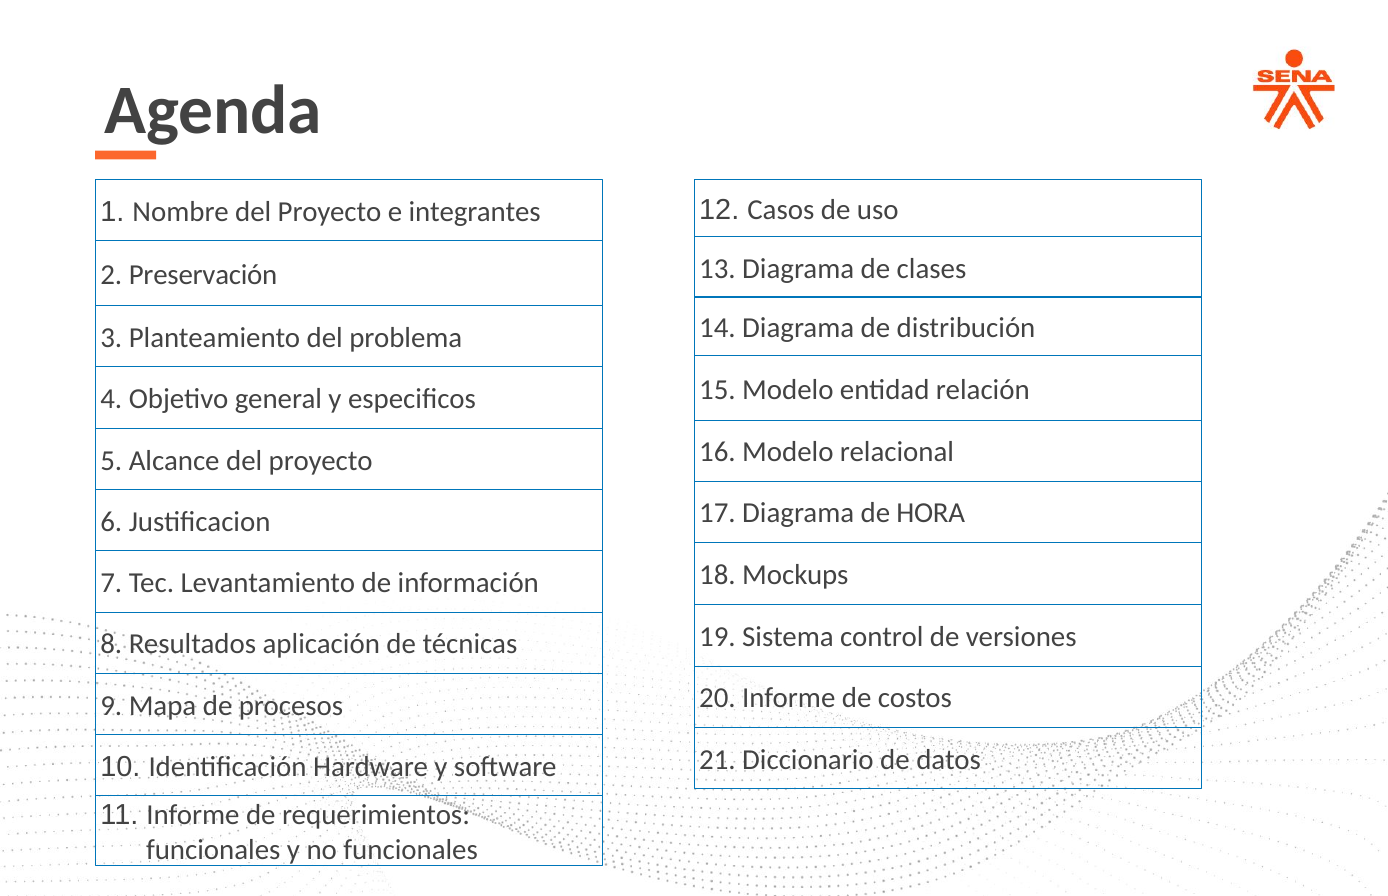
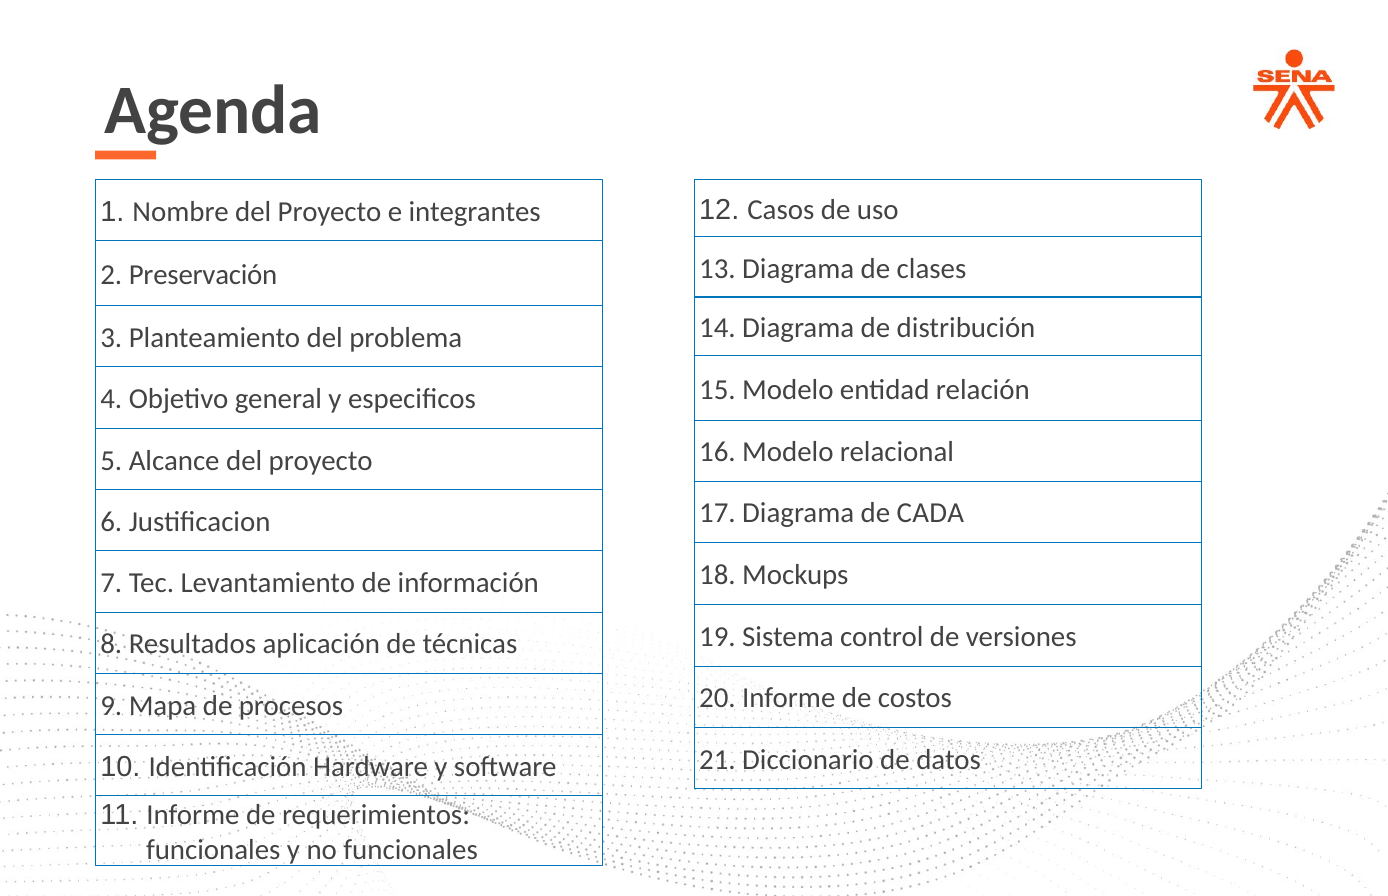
HORA: HORA -> CADA (930, 514)
